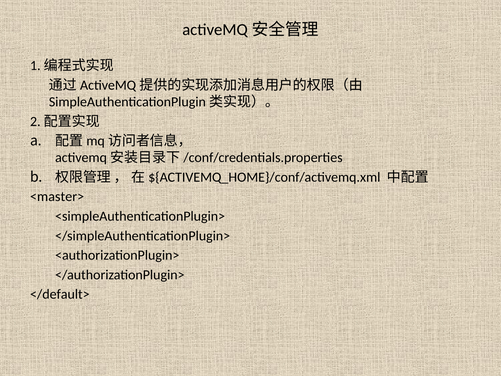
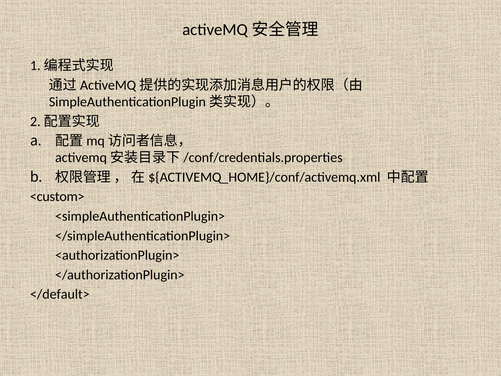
<master>: <master> -> <custom> (57, 197)
